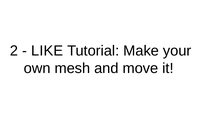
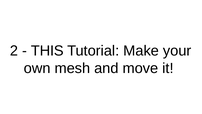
LIKE: LIKE -> THIS (47, 51)
